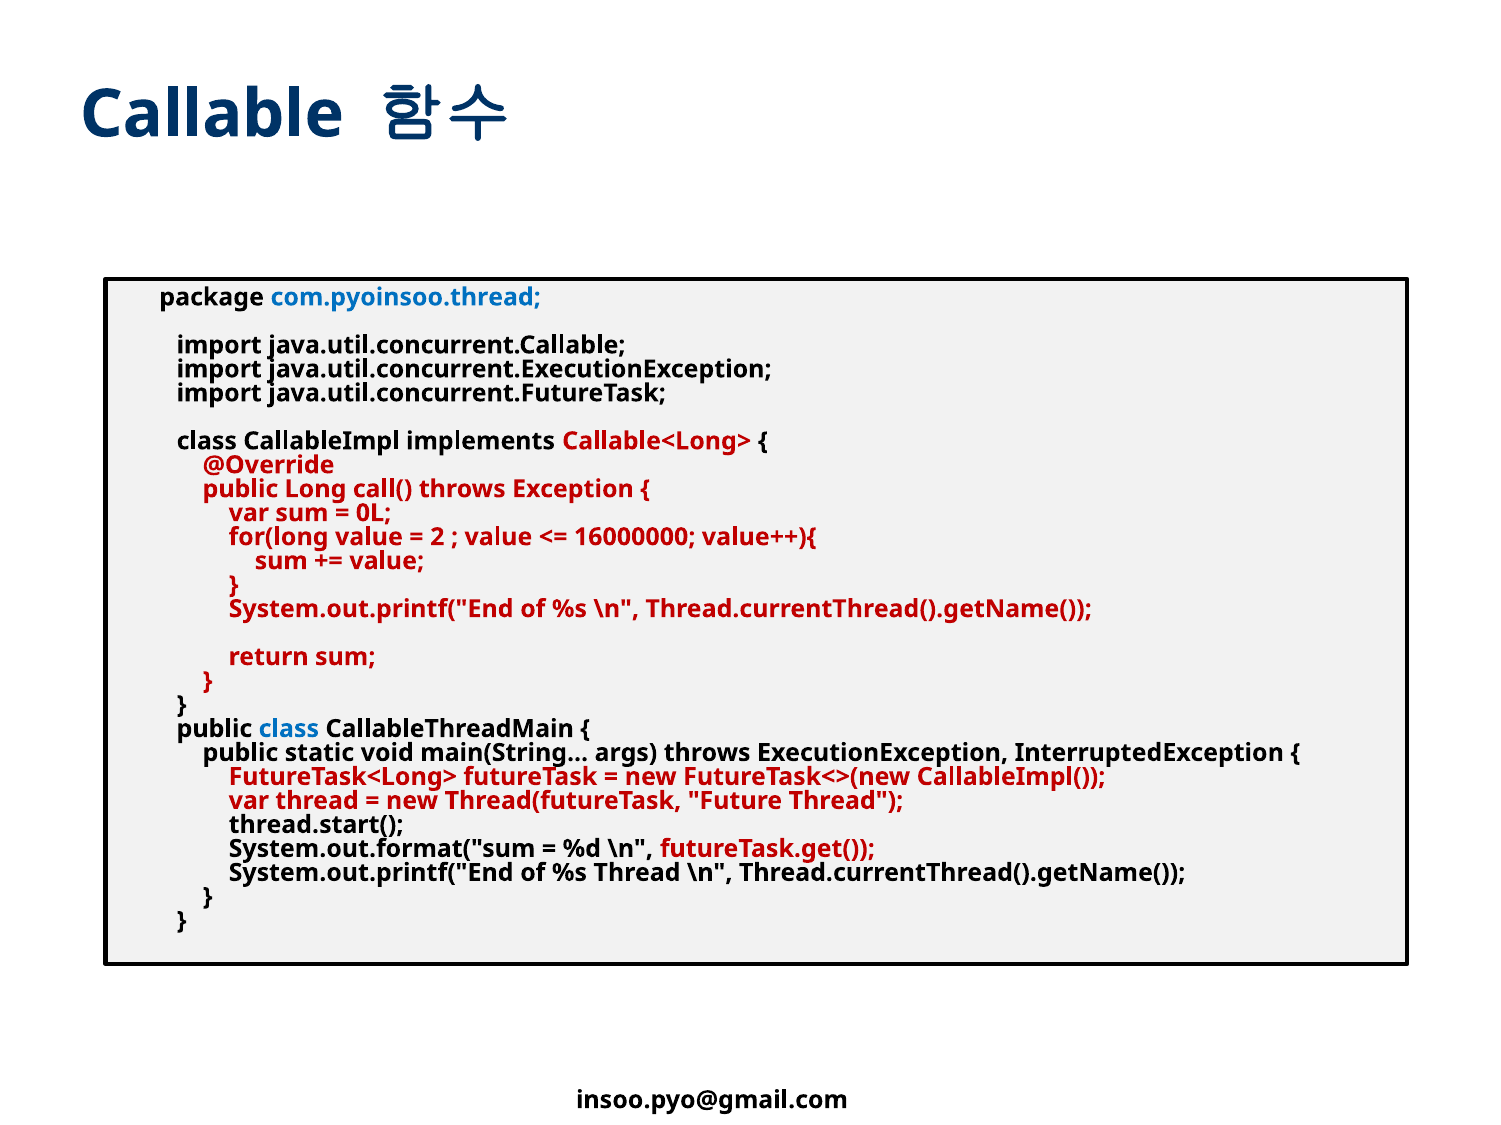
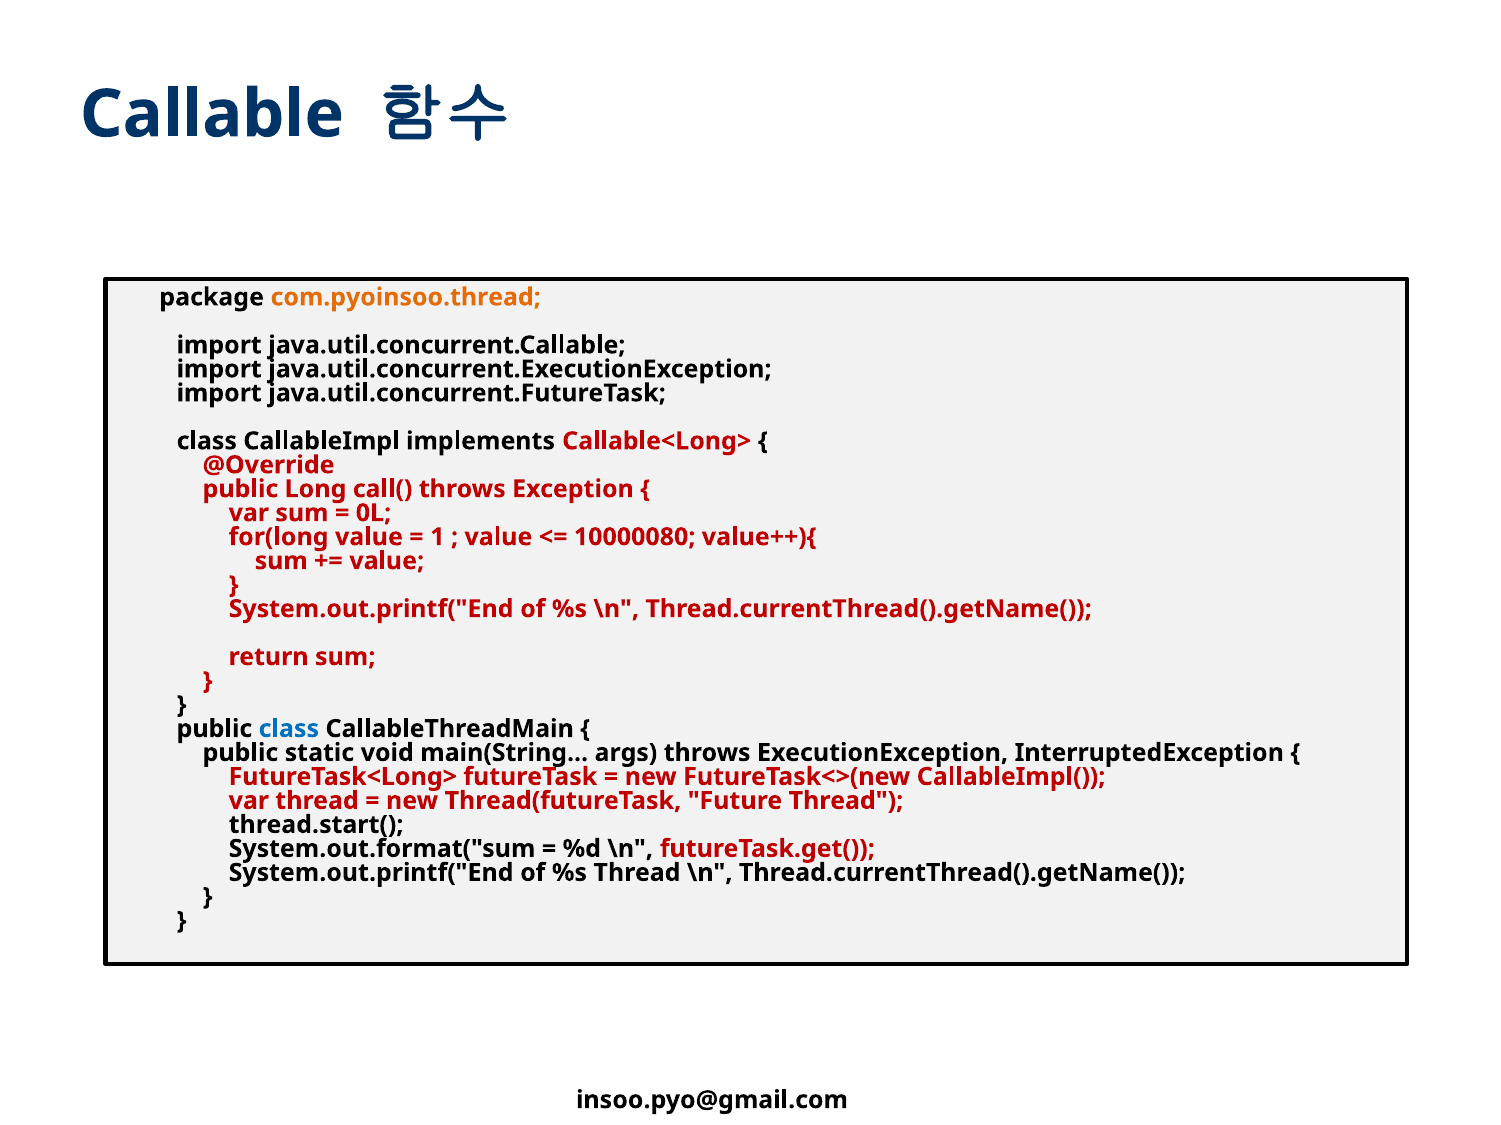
com.pyoinsoo.thread colour: blue -> orange (406, 297)
2: 2 -> 1 (437, 537)
16000000: 16000000 -> 10000080 (635, 537)
